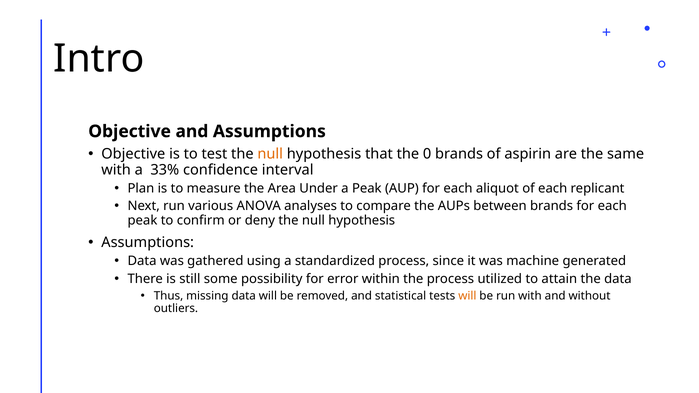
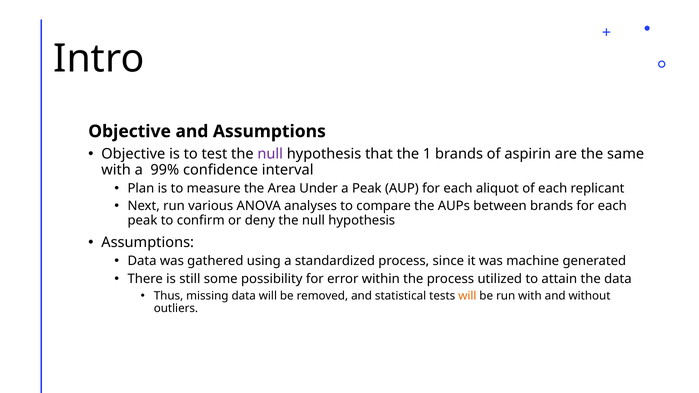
null colour: orange -> purple (270, 154)
0: 0 -> 1 (427, 154)
33%: 33% -> 99% (165, 170)
